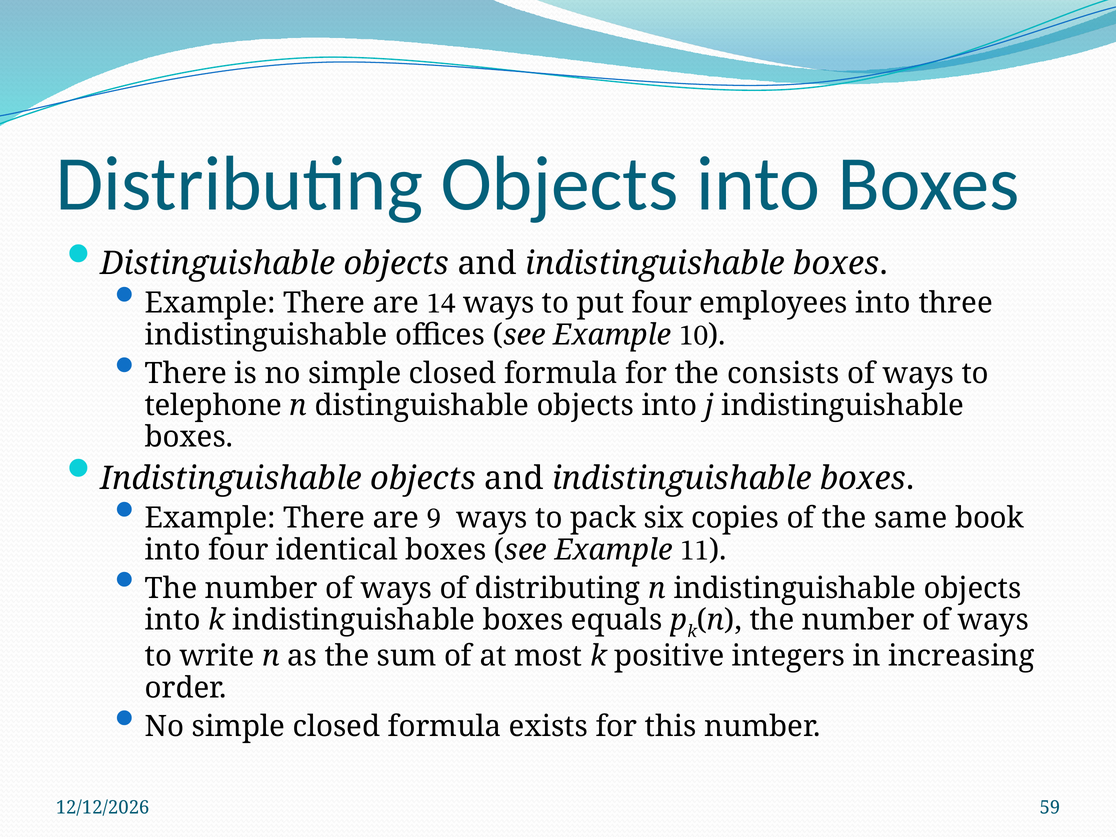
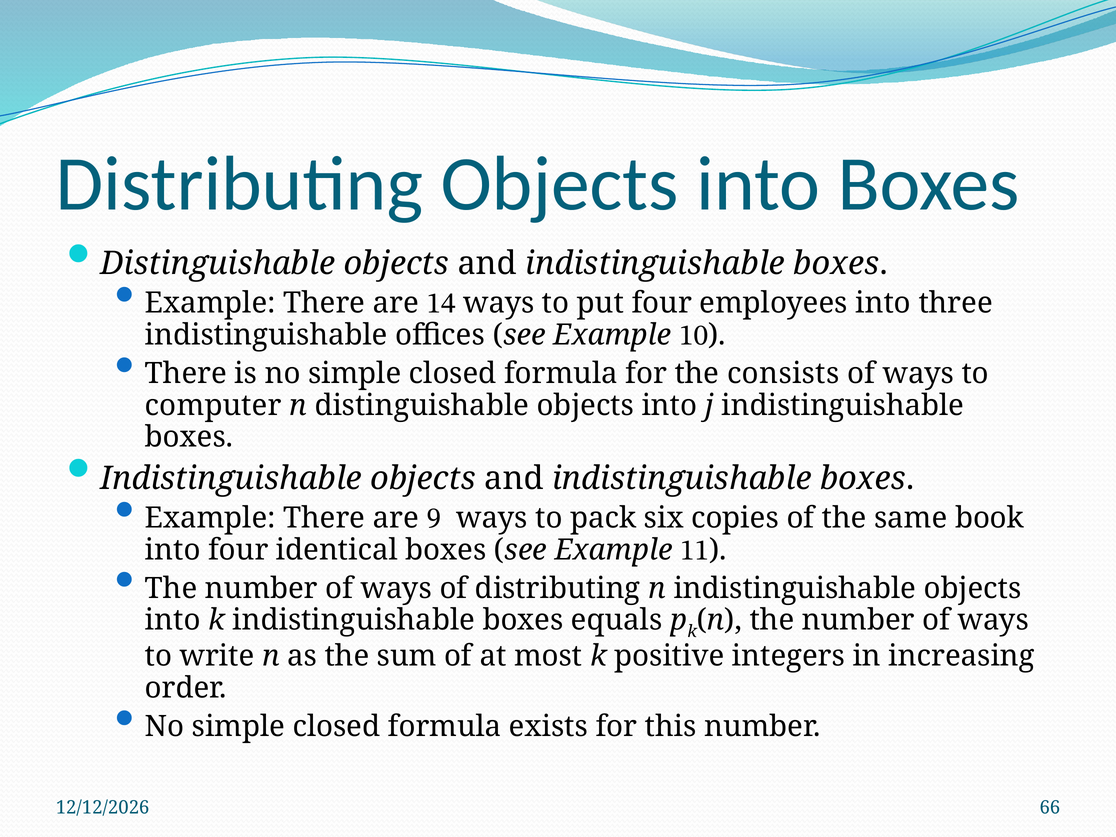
telephone: telephone -> computer (213, 405)
59: 59 -> 66 (1050, 807)
